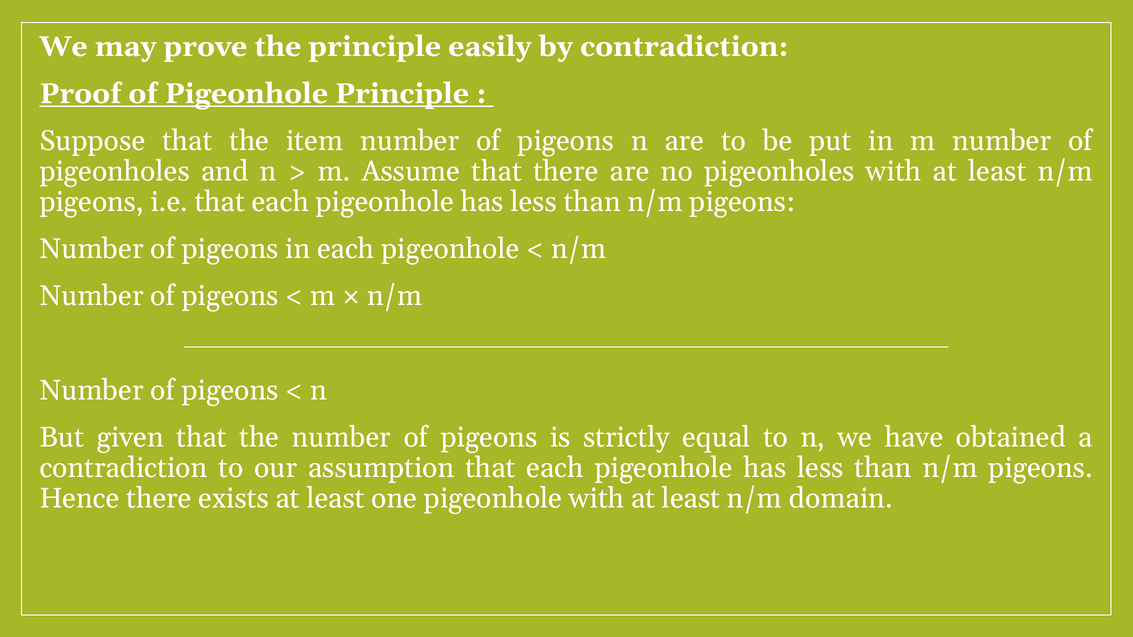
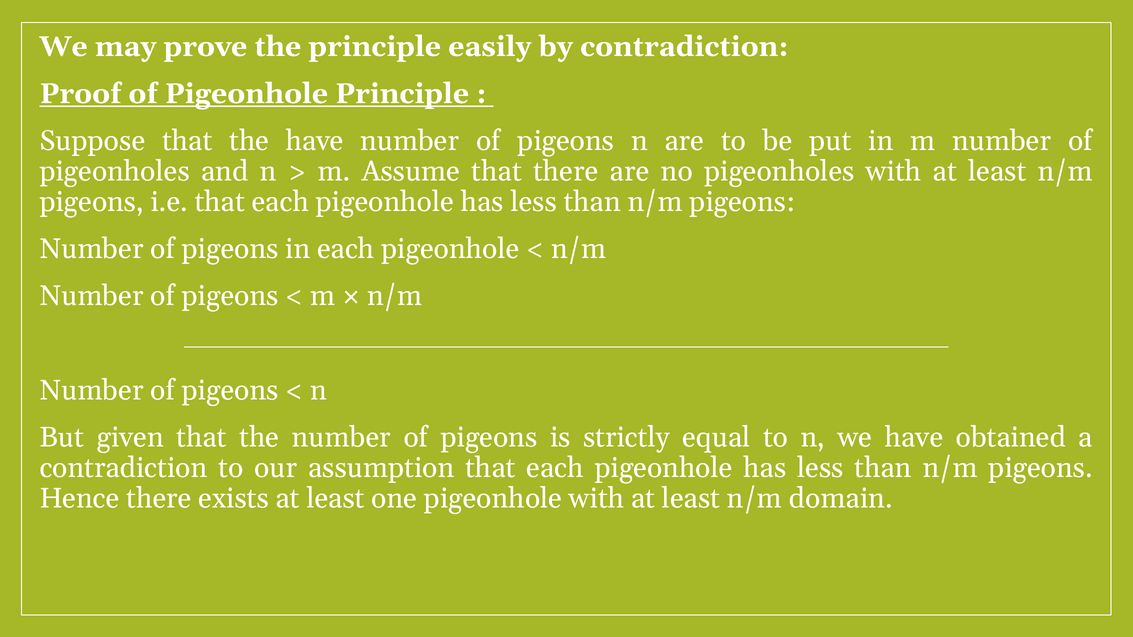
the item: item -> have (315, 141)
